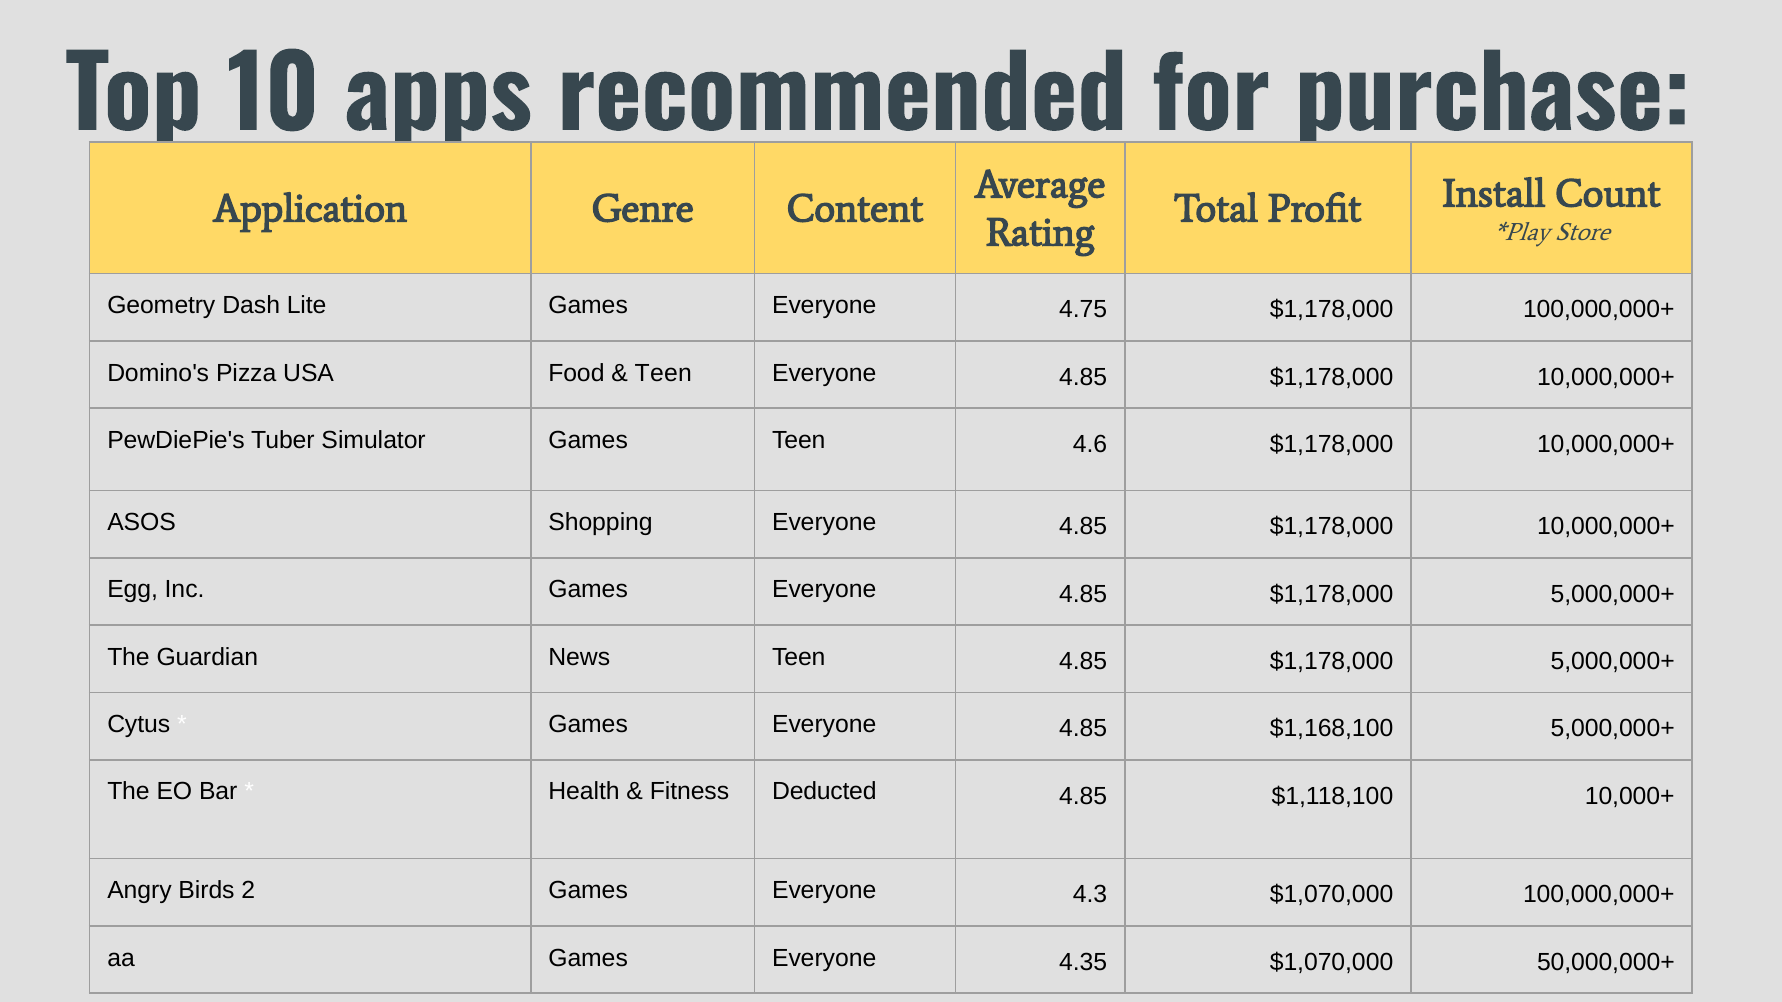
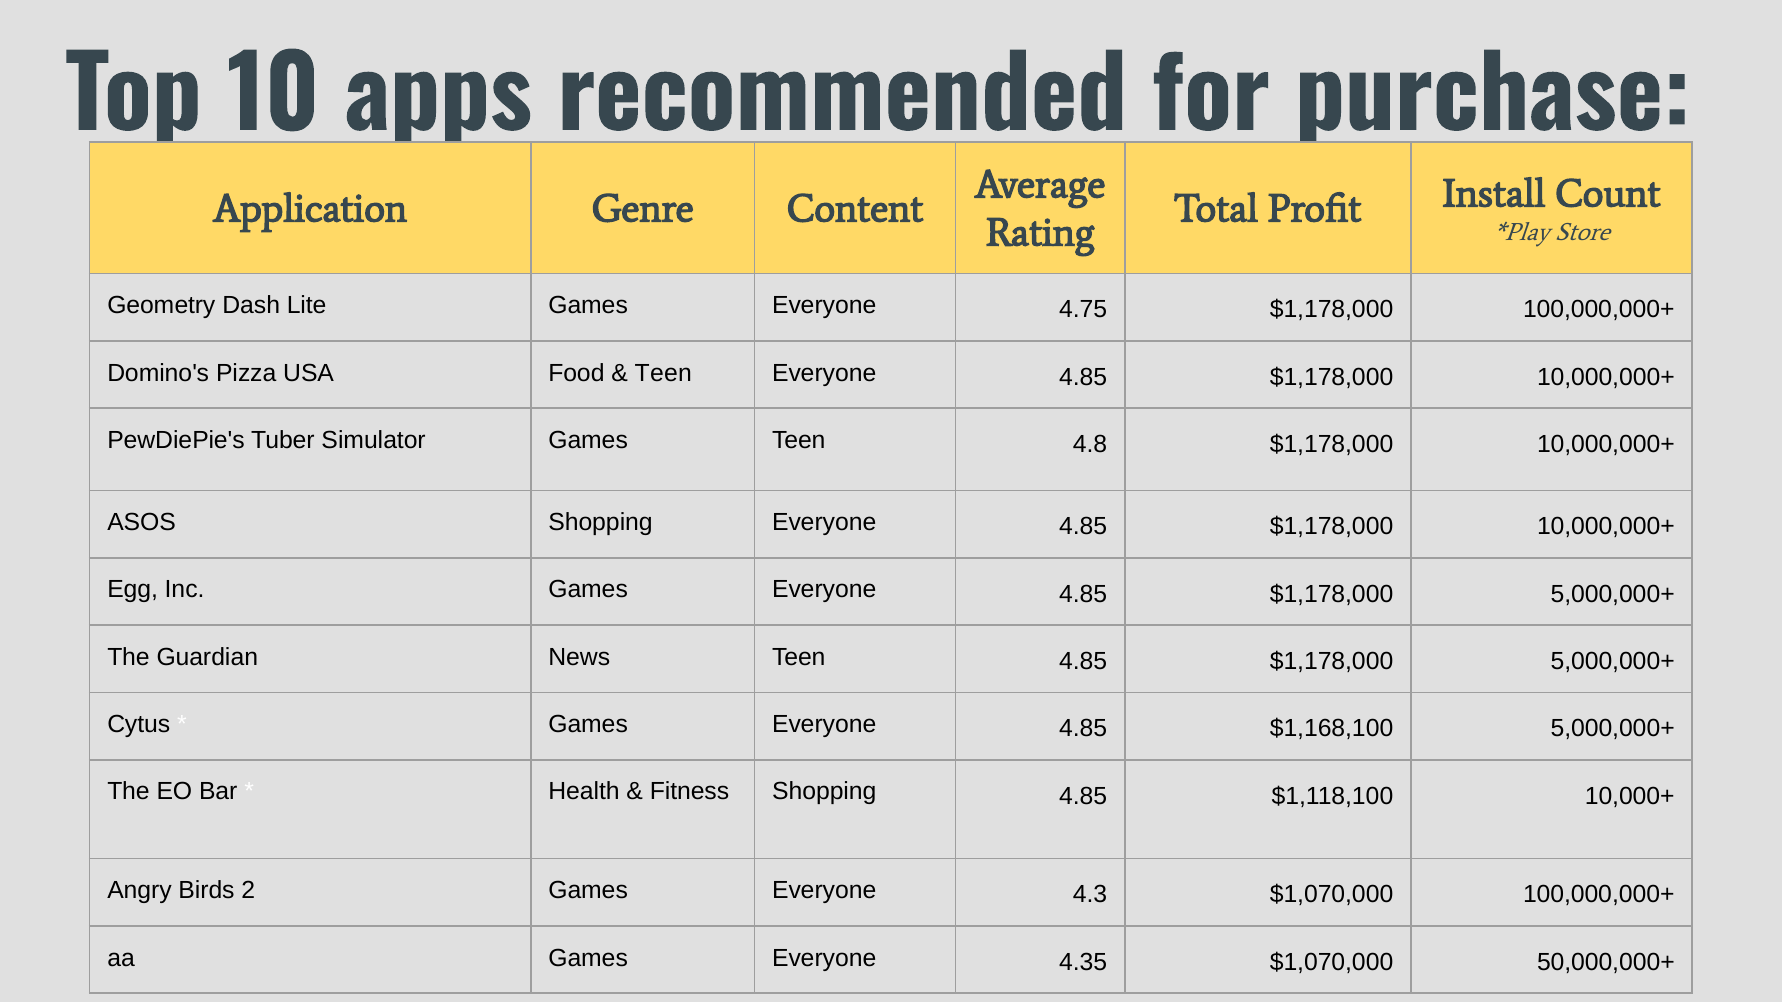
4.6: 4.6 -> 4.8 (1090, 444)
Fitness Deducted: Deducted -> Shopping (824, 792)
